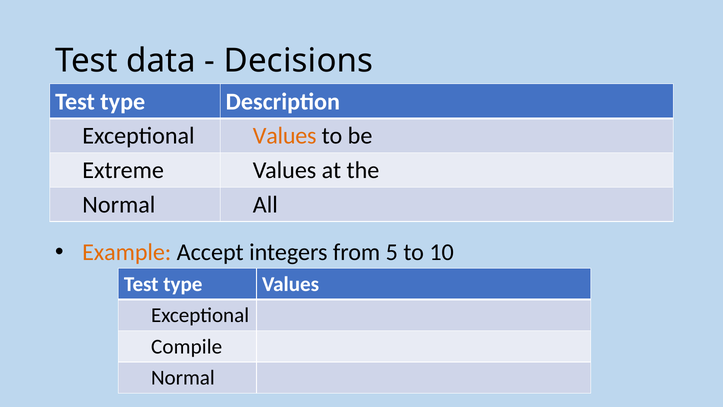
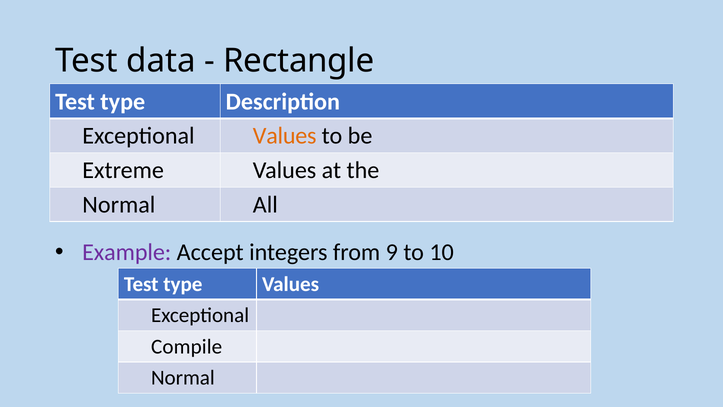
Decisions: Decisions -> Rectangle (299, 61)
Example colour: orange -> purple (127, 252)
5: 5 -> 9 (392, 252)
